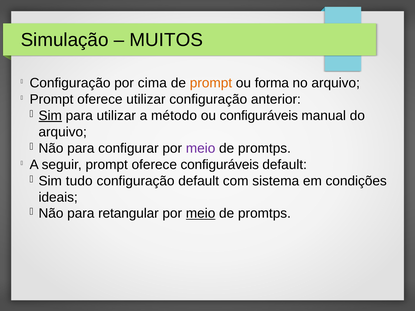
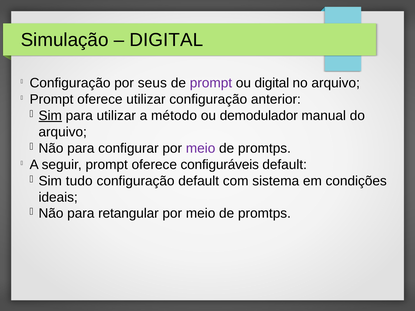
MUITOS: MUITOS -> DIGITAL (166, 40)
cima: cima -> seus (152, 83)
prompt colour: orange -> purple (211, 83)
ou forma: forma -> digital (272, 83)
ou configuráveis: configuráveis -> demodulador (259, 116)
meio underline: present -> none (201, 214)
